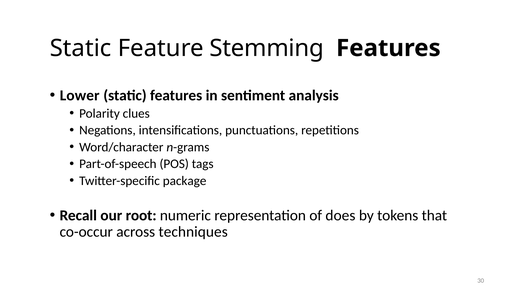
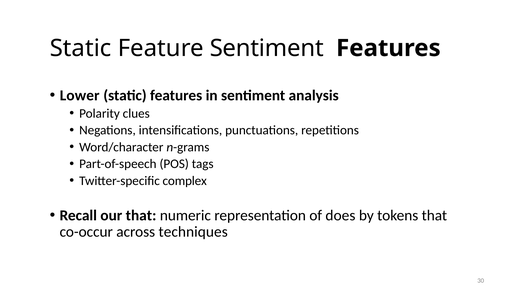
Feature Stemming: Stemming -> Sentiment (267, 48)
package: package -> complex (185, 181)
our root: root -> that (141, 216)
